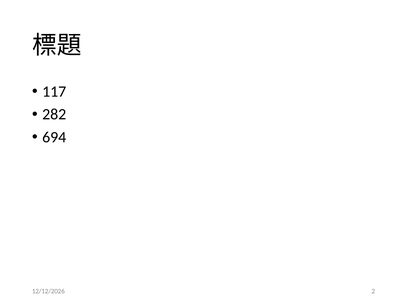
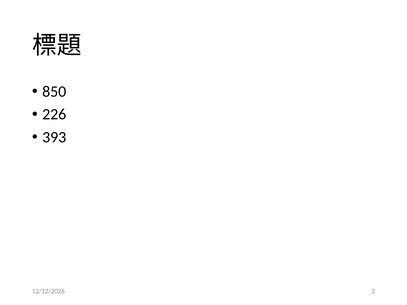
117: 117 -> 850 (54, 92)
282: 282 -> 226 (54, 115)
694: 694 -> 393 (54, 137)
